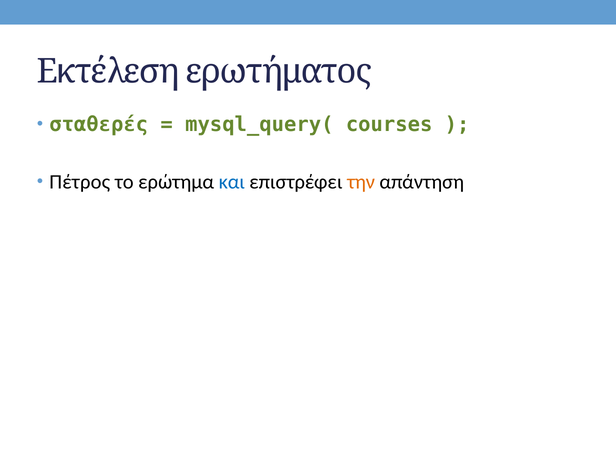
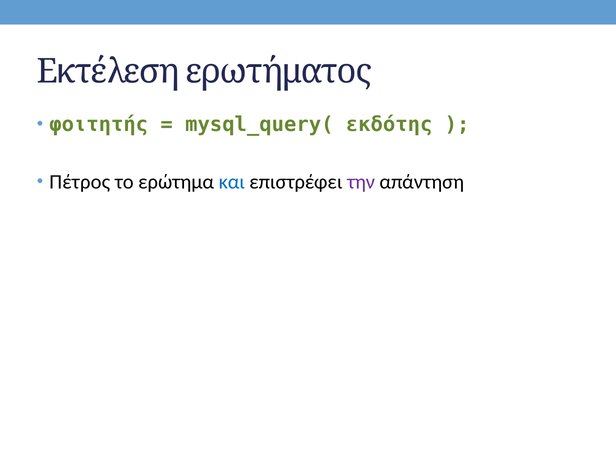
σταθερές: σταθερές -> φοιτητής (99, 125)
courses: courses -> εκδότης (389, 125)
την colour: orange -> purple (361, 182)
